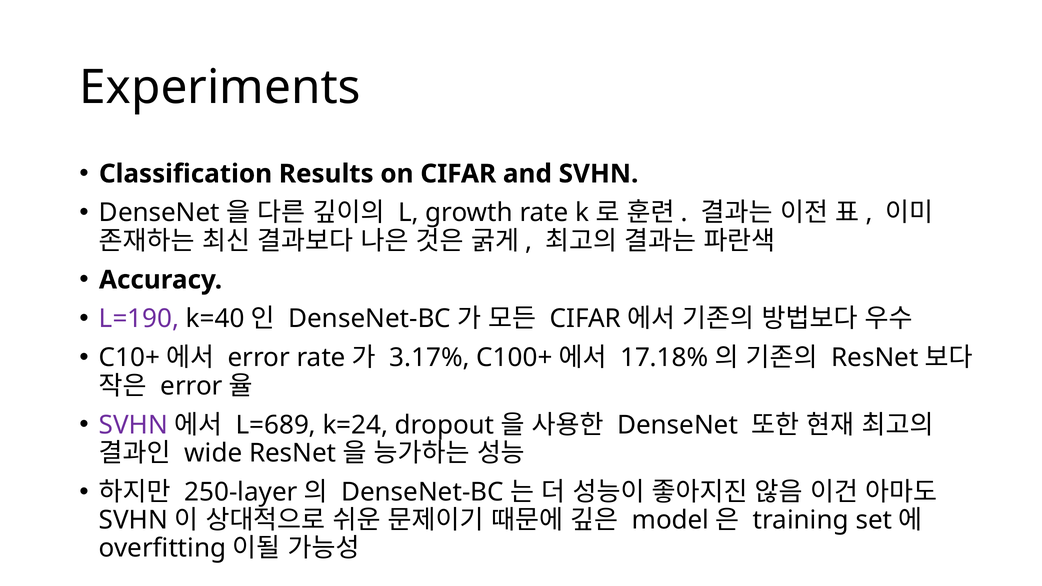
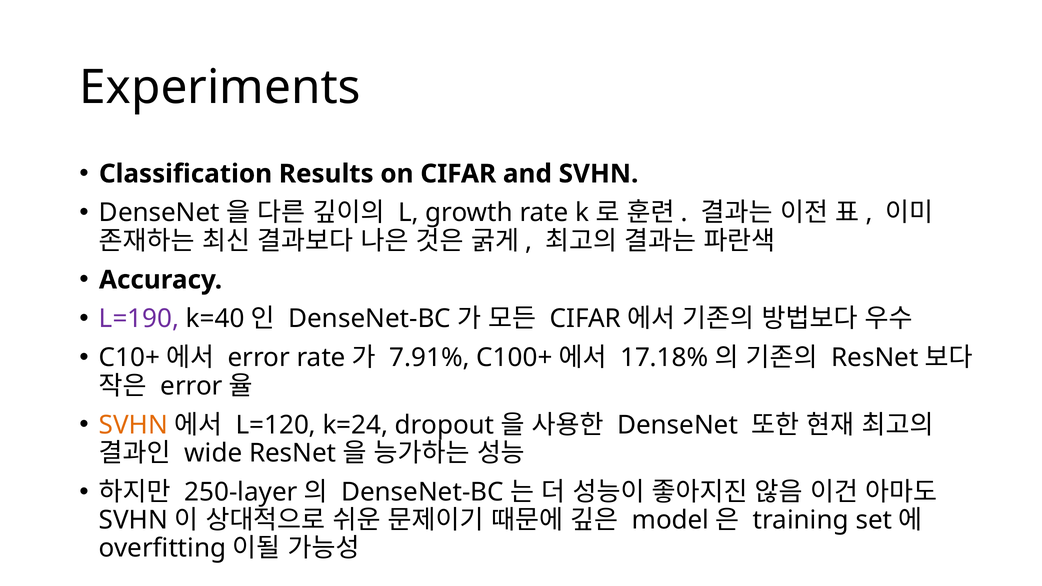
3.17%: 3.17% -> 7.91% (430, 358)
SVHN colour: purple -> orange (133, 425)
L=689: L=689 -> L=120 (276, 425)
